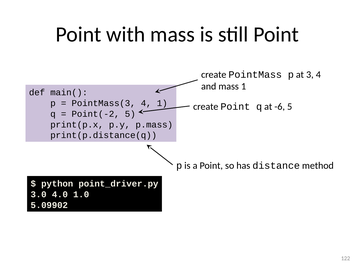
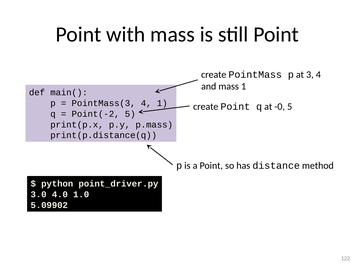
-6: -6 -> -0 (280, 106)
